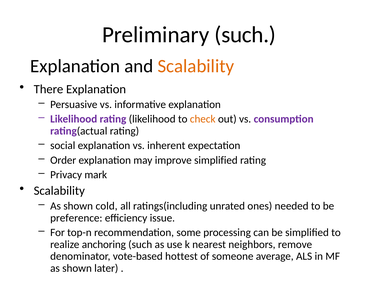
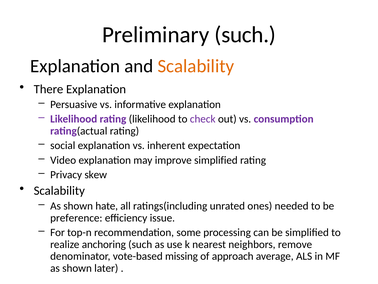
check colour: orange -> purple (203, 119)
Order: Order -> Video (63, 160)
mark: mark -> skew (96, 174)
cold: cold -> hate (107, 206)
hottest: hottest -> missing (182, 256)
someone: someone -> approach (233, 256)
